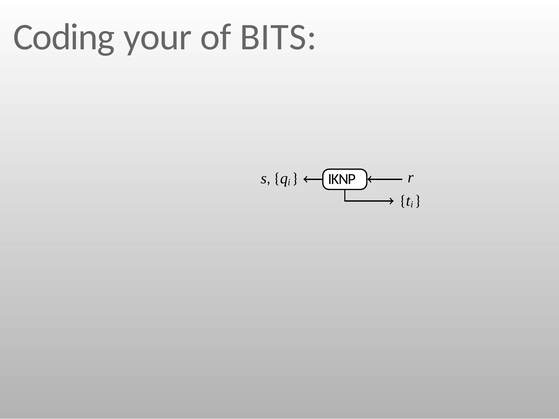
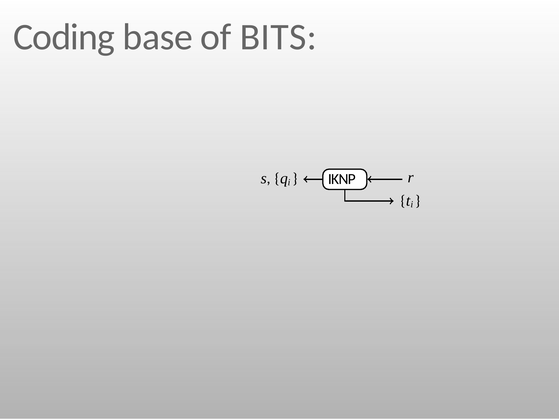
your: your -> base (158, 37)
